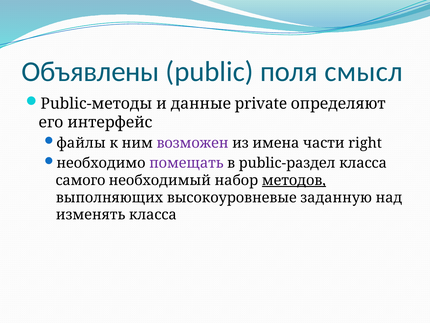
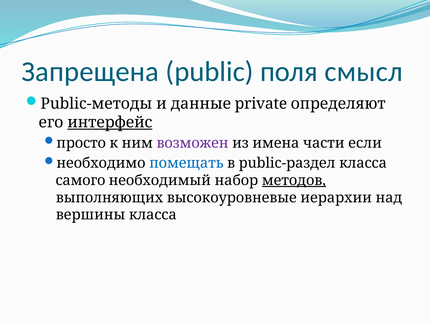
Объявлены: Объявлены -> Запрещена (90, 72)
интерфейс underline: none -> present (110, 122)
файлы: файлы -> просто (81, 143)
right: right -> если (365, 143)
помещать colour: purple -> blue (186, 163)
заданную: заданную -> иерархии (336, 197)
изменять: изменять -> вершины (91, 215)
